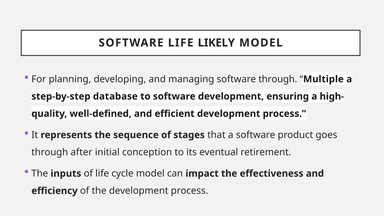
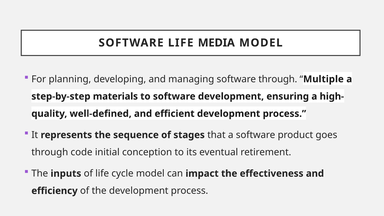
LIKELY: LIKELY -> MEDIA (216, 43)
database: database -> materials (115, 96)
after: after -> code (82, 152)
